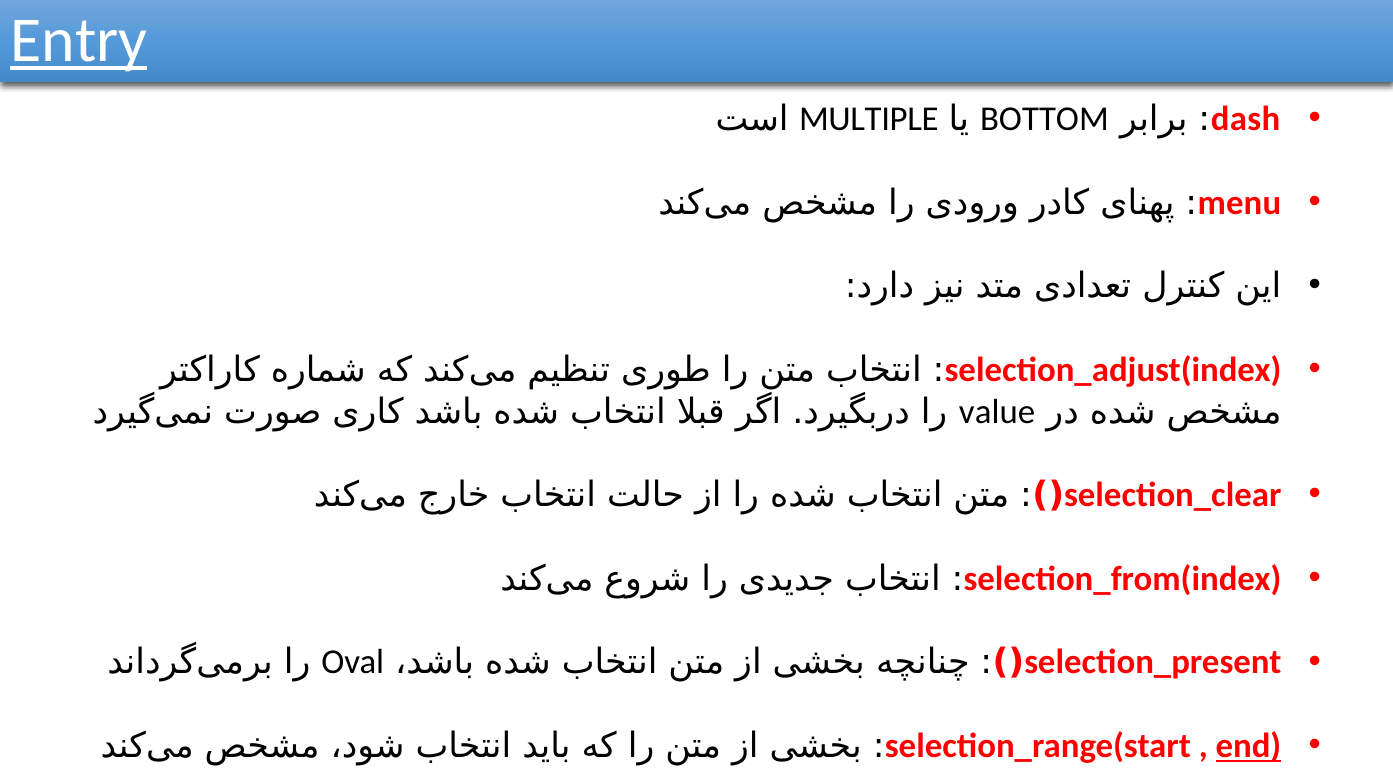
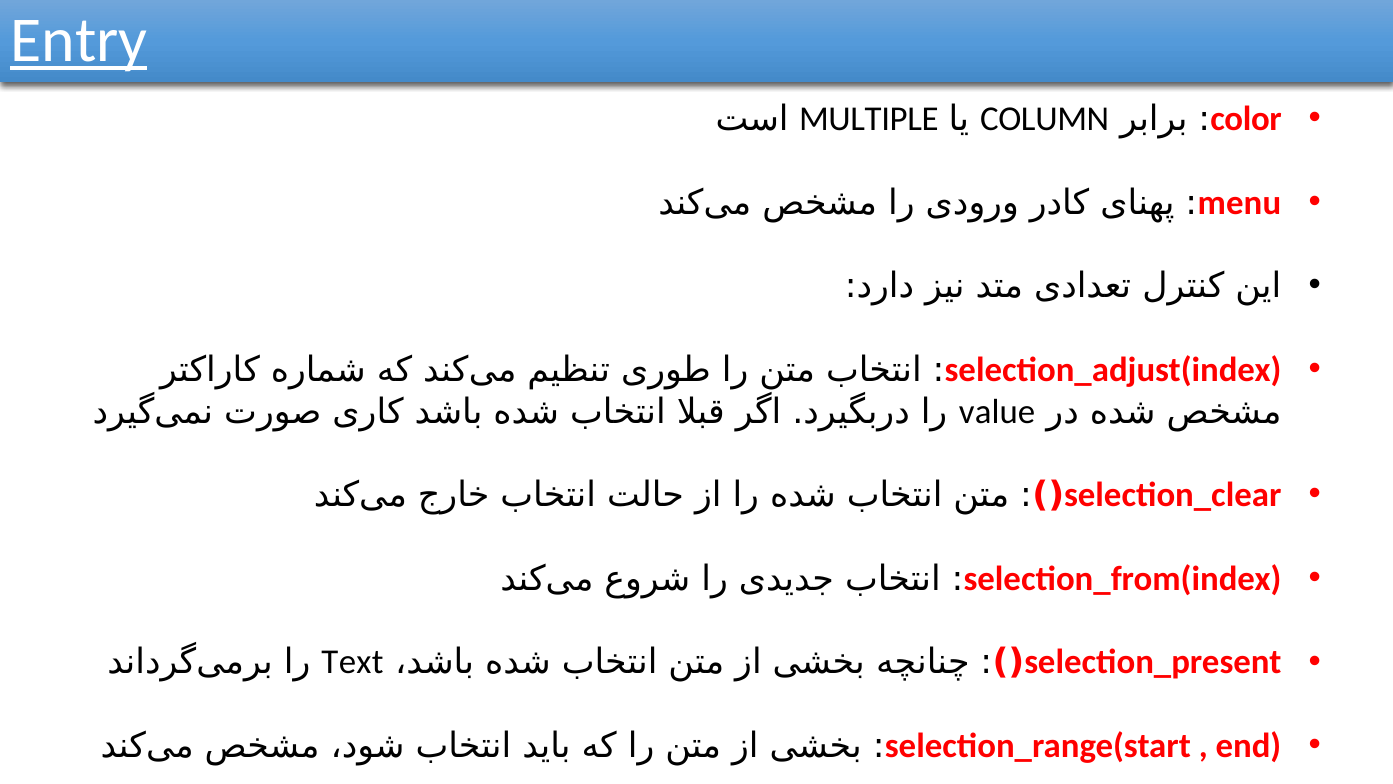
BOTTOM: BOTTOM -> COLUMN (1045, 119)
dash: dash -> color (1246, 119)
Oval: Oval -> Text (353, 662)
end underline: present -> none (1248, 746)
